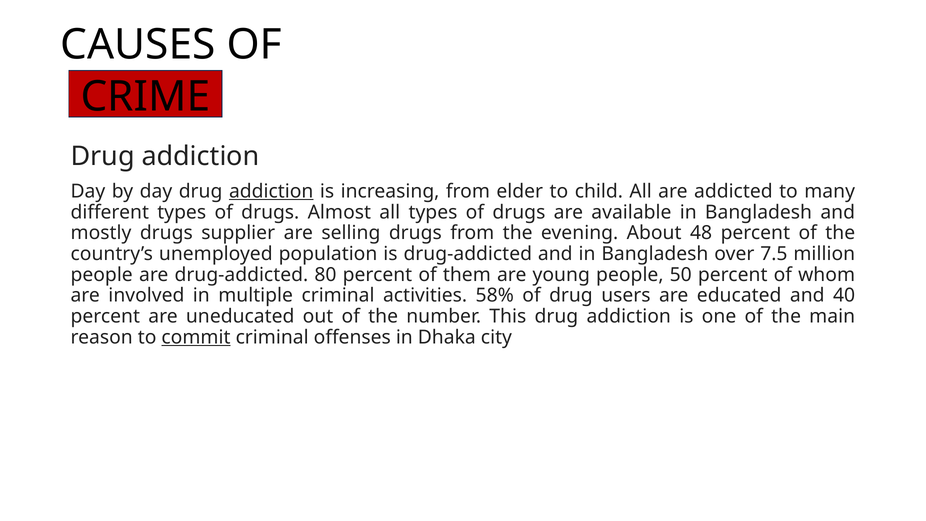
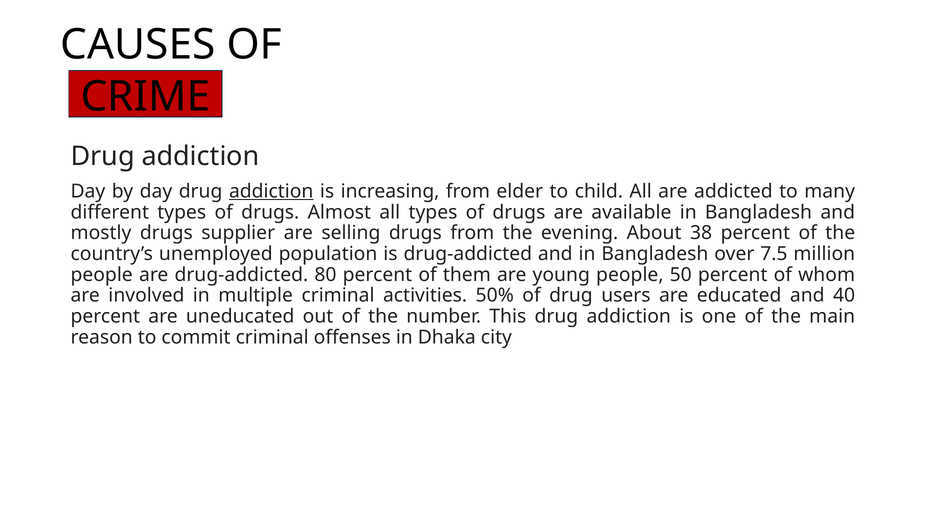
48: 48 -> 38 (701, 233)
58%: 58% -> 50% (495, 296)
commit underline: present -> none (196, 337)
